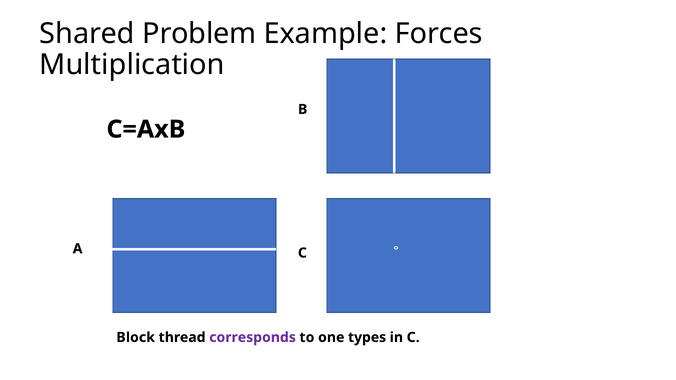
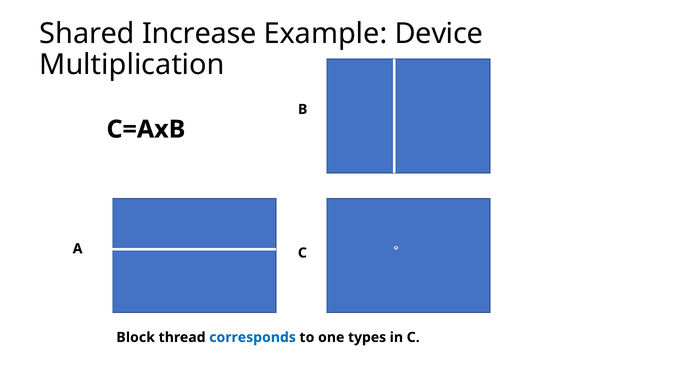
Problem: Problem -> Increase (199, 33)
Forces: Forces -> Device (439, 33)
corresponds colour: purple -> blue (253, 337)
